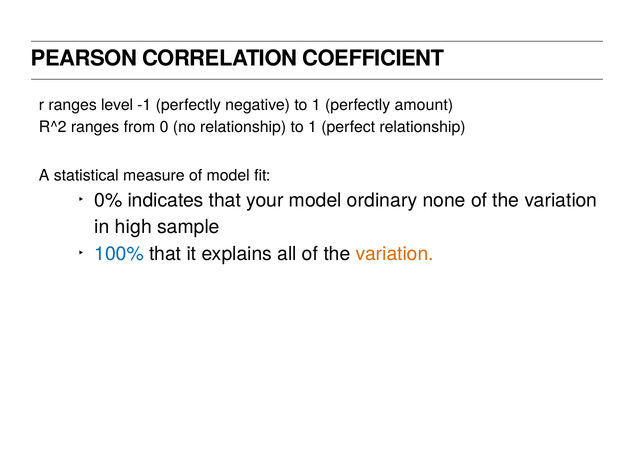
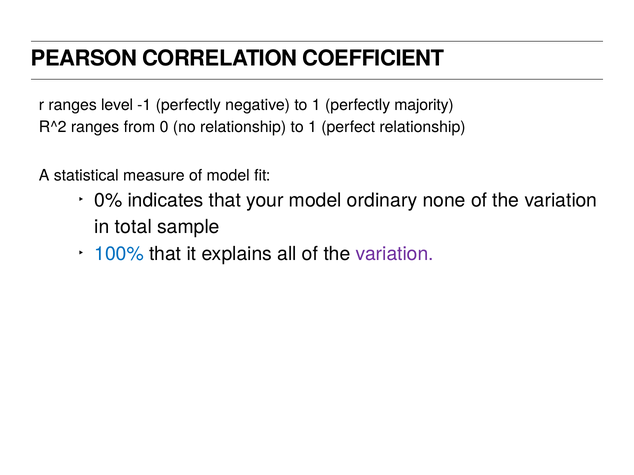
amount: amount -> majority (424, 105)
high: high -> total (133, 227)
variation colour: orange -> purple (395, 254)
